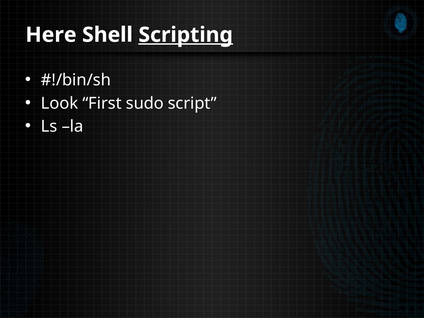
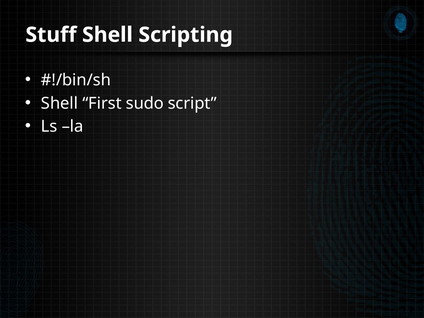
Here: Here -> Stuff (51, 35)
Scripting underline: present -> none (186, 35)
Look: Look -> Shell (60, 103)
